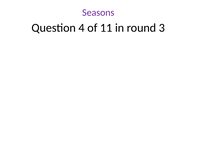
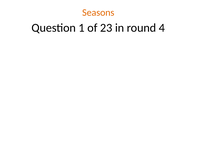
Seasons colour: purple -> orange (98, 12)
4: 4 -> 1 (82, 28)
11: 11 -> 23 (106, 28)
3: 3 -> 4 (162, 28)
